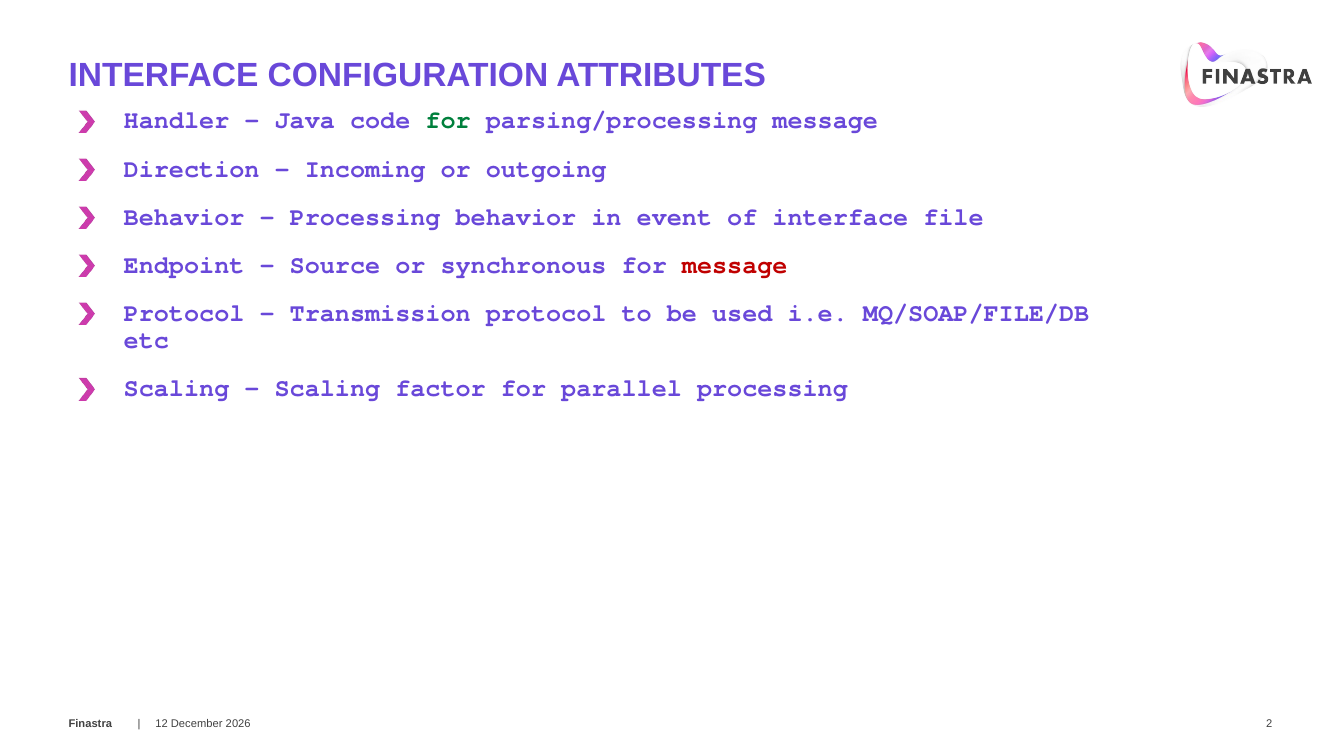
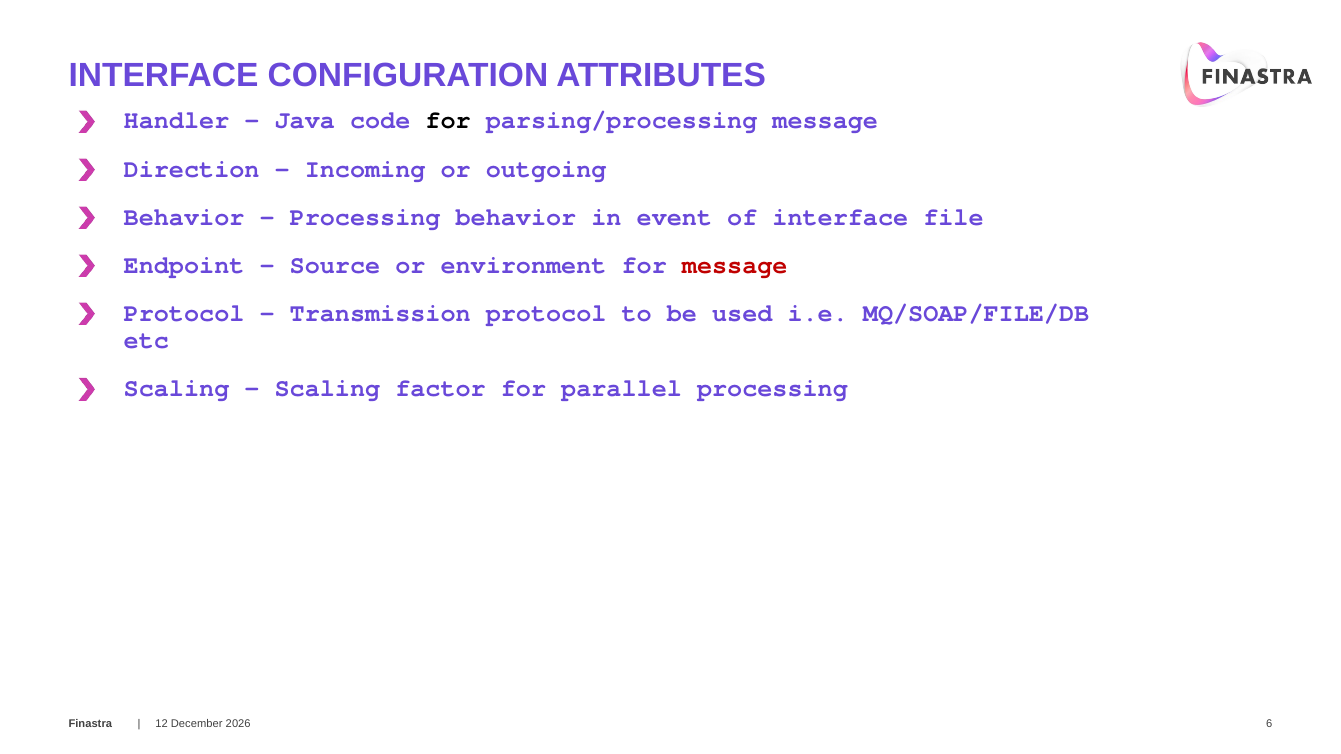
for colour: green -> black (448, 121)
synchronous: synchronous -> environment (524, 265)
2: 2 -> 6 (1269, 724)
